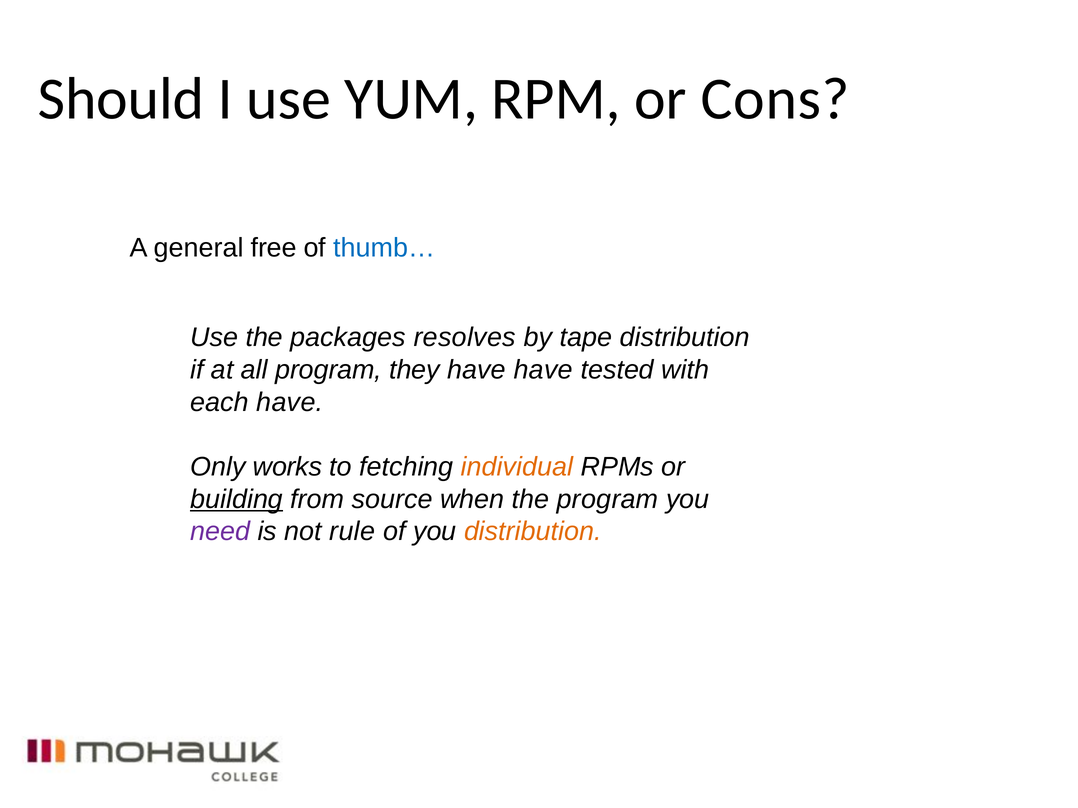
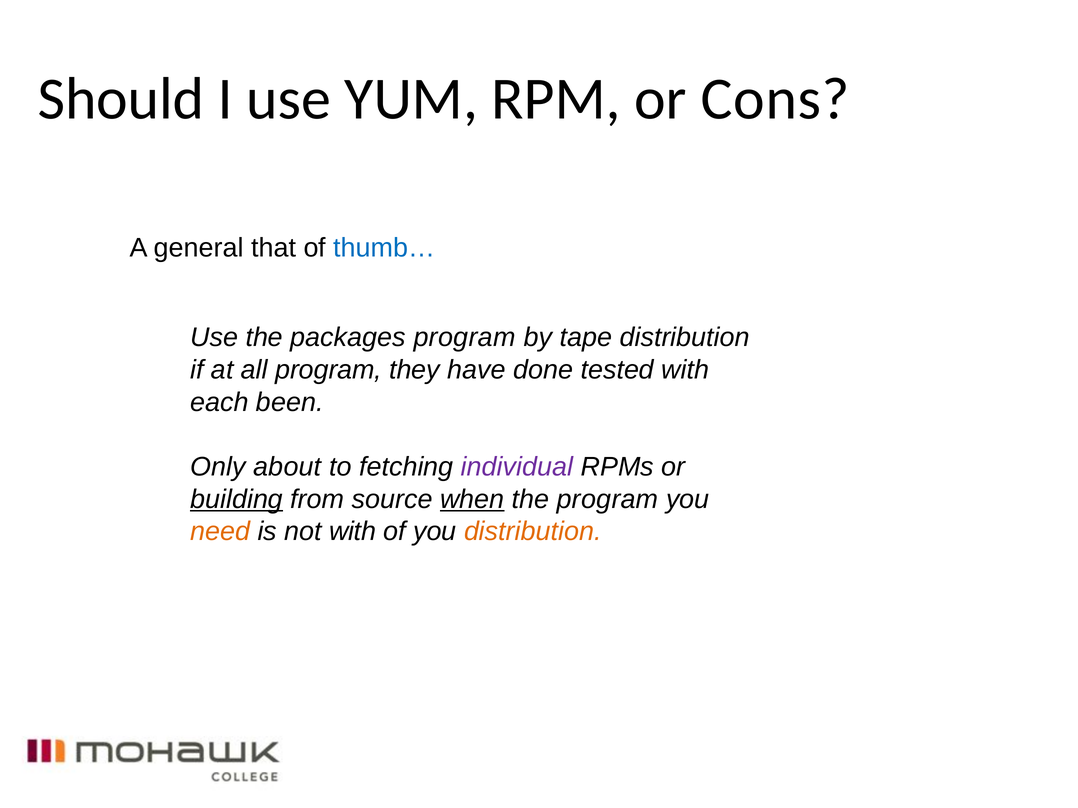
free: free -> that (274, 248)
packages resolves: resolves -> program (465, 338)
have have: have -> done (543, 370)
each have: have -> been (290, 402)
works: works -> about (287, 467)
individual colour: orange -> purple (517, 467)
when underline: none -> present (472, 499)
need colour: purple -> orange (220, 532)
not rule: rule -> with (353, 532)
